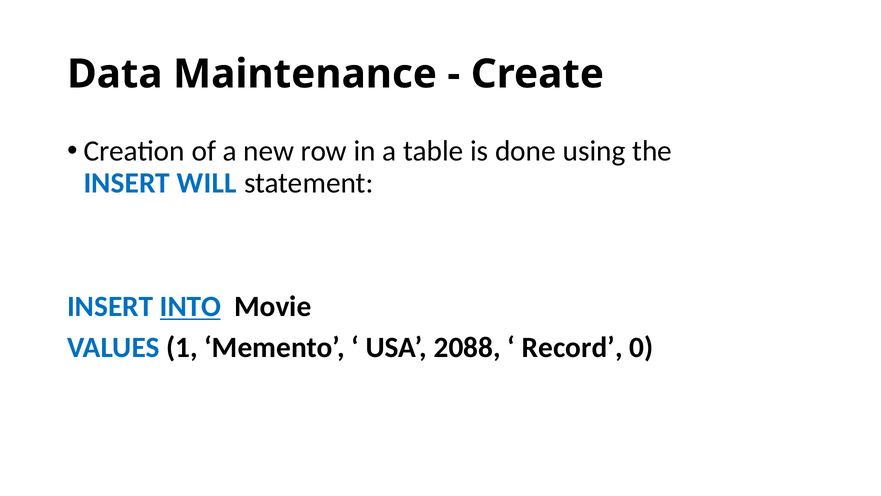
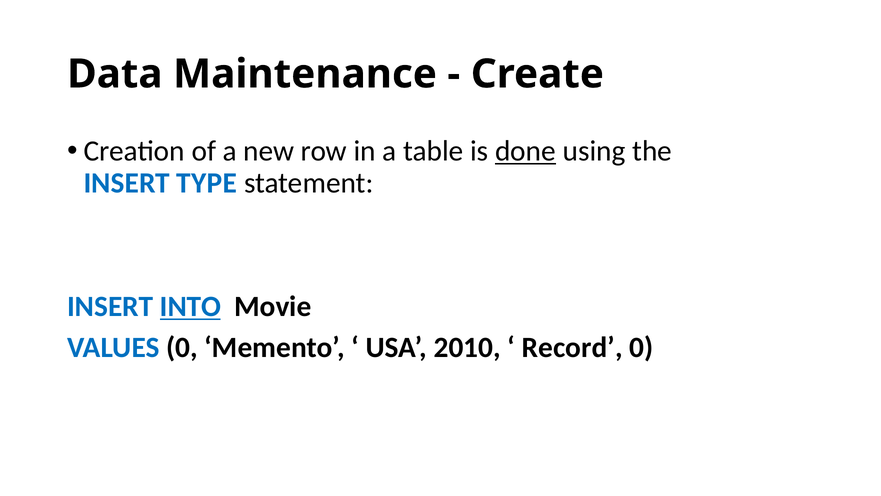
done underline: none -> present (525, 151)
WILL: WILL -> TYPE (207, 183)
VALUES 1: 1 -> 0 (182, 347)
2088: 2088 -> 2010 (467, 347)
